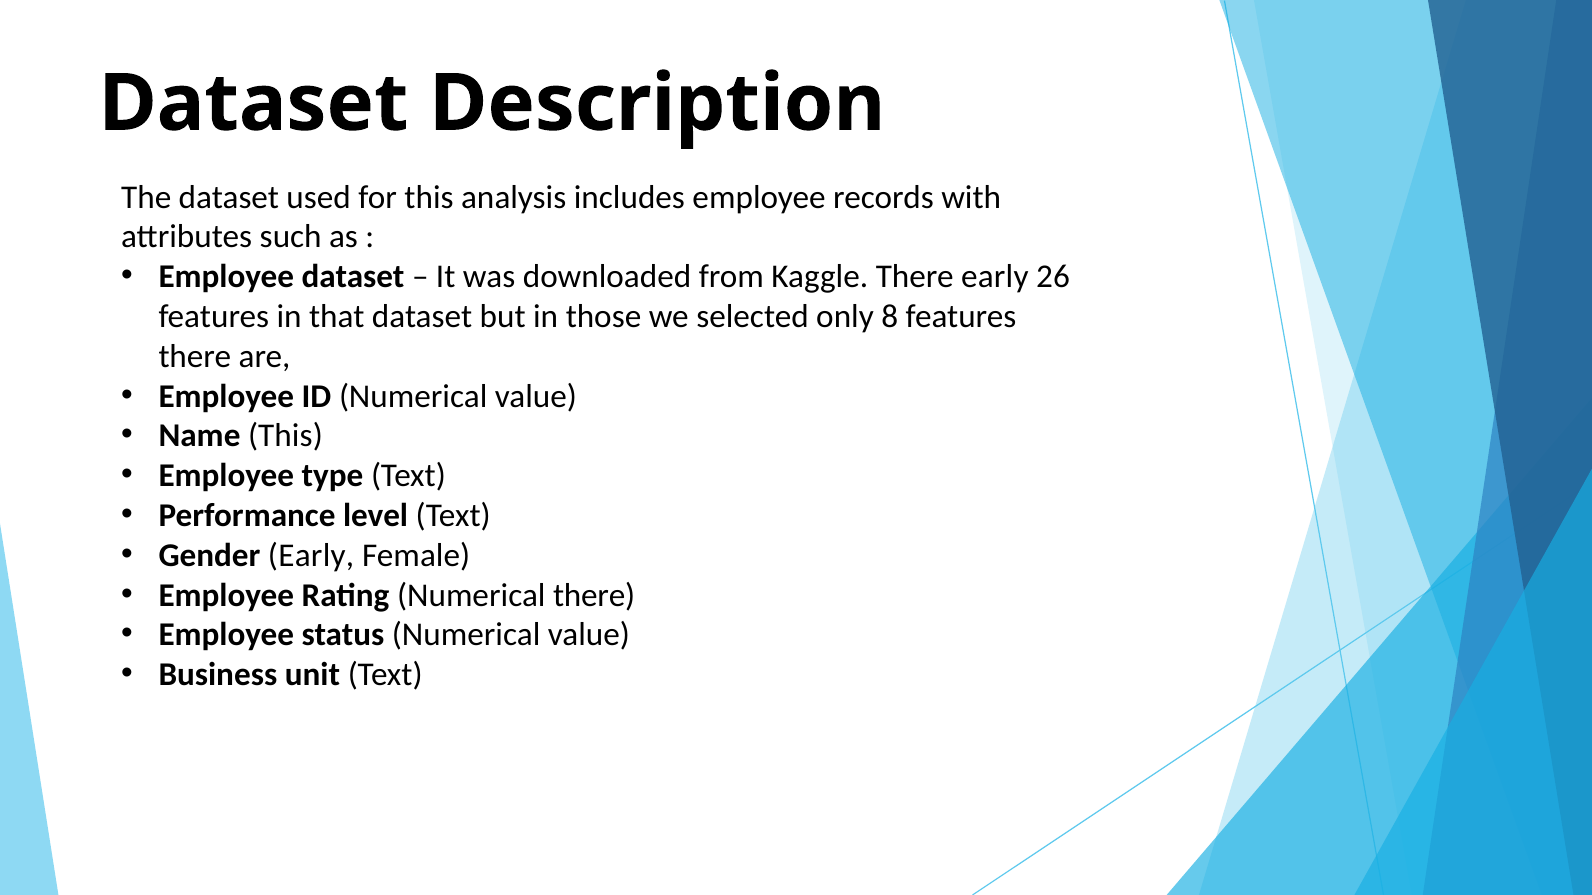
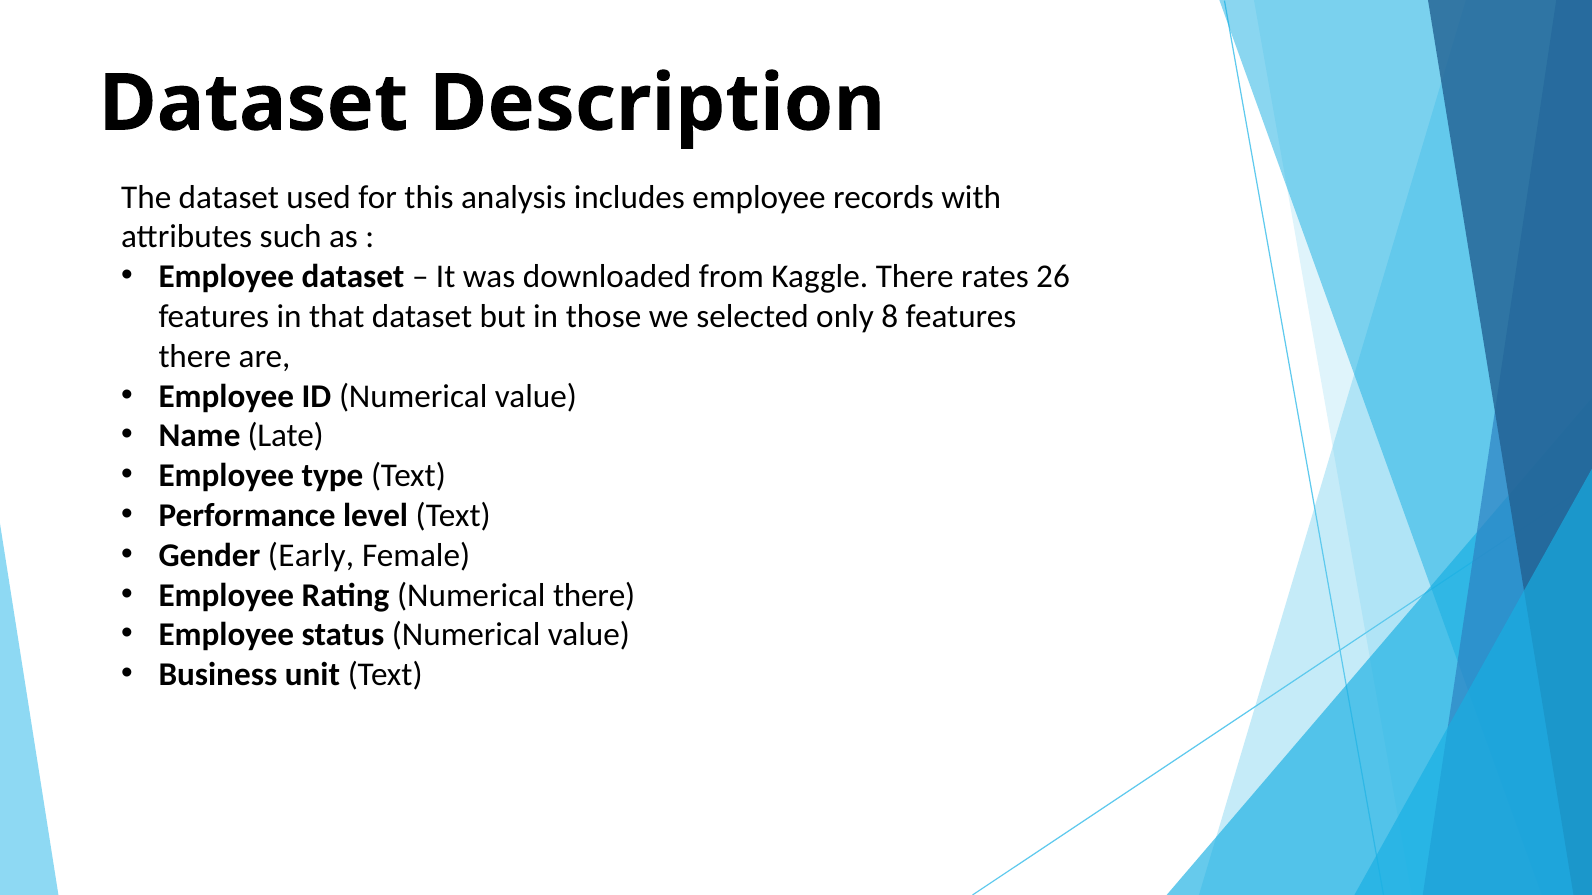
There early: early -> rates (995, 277)
Name This: This -> Late (286, 436)
